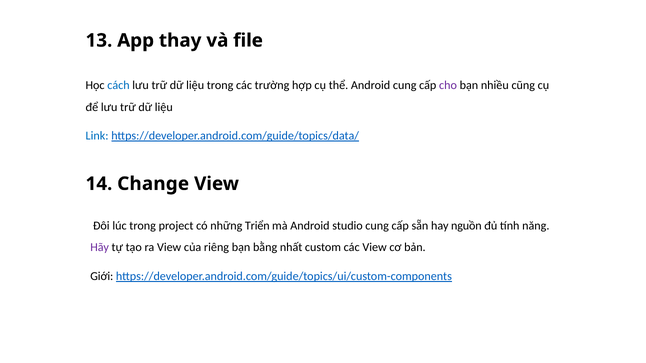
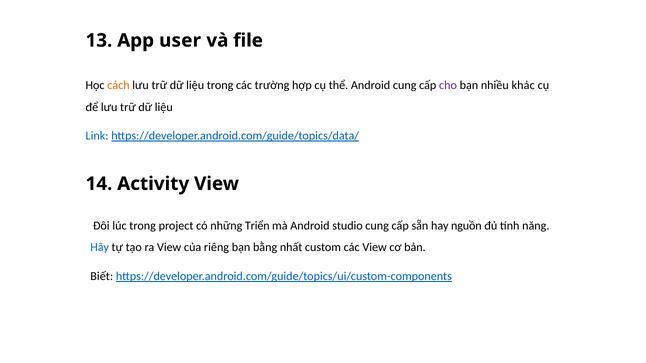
thay: thay -> user (180, 41)
cách colour: blue -> orange (118, 85)
cũng: cũng -> khác (523, 85)
Change: Change -> Activity (153, 184)
Hãy colour: purple -> blue (100, 248)
Giới: Giới -> Biết (102, 276)
